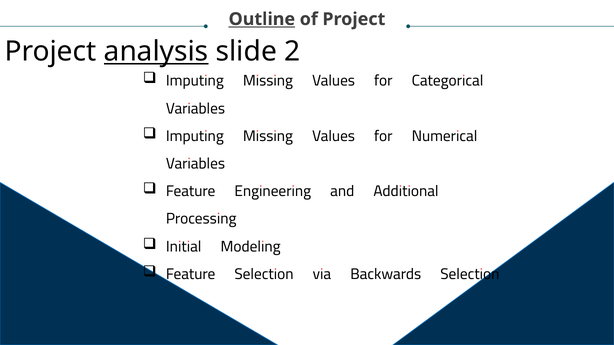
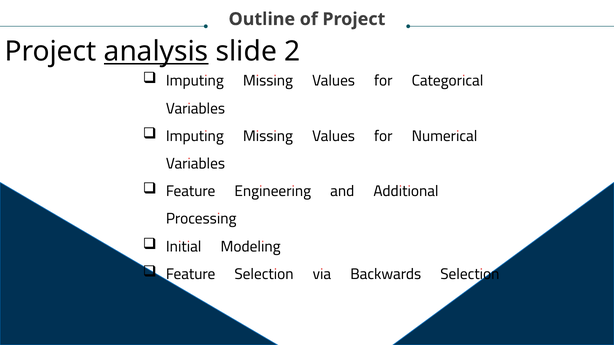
Outline underline: present -> none (262, 19)
